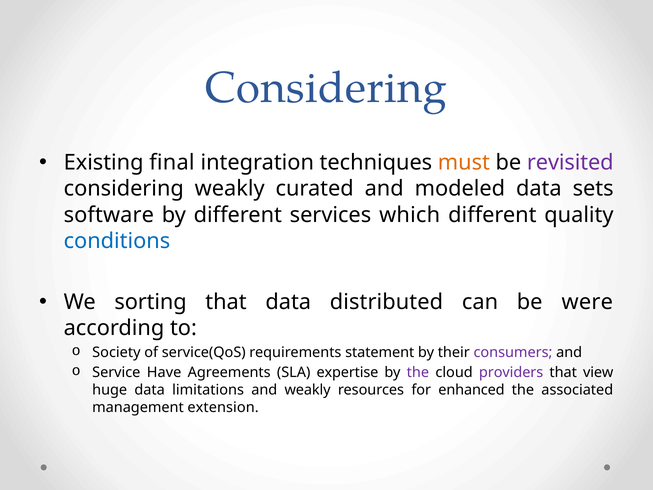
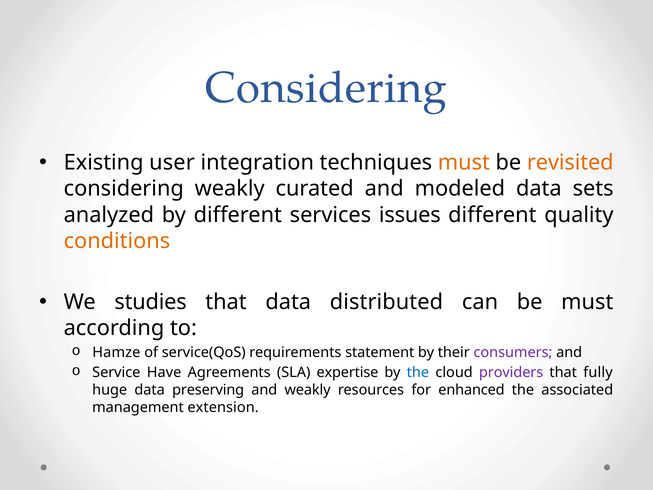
final: final -> user (172, 163)
revisited colour: purple -> orange (570, 163)
software: software -> analyzed (109, 215)
which: which -> issues (410, 215)
conditions colour: blue -> orange (117, 241)
sorting: sorting -> studies (151, 302)
be were: were -> must (587, 302)
Society: Society -> Hamze (116, 352)
the colour: purple -> blue (418, 372)
view: view -> fully (598, 372)
limitations: limitations -> preserving (208, 390)
